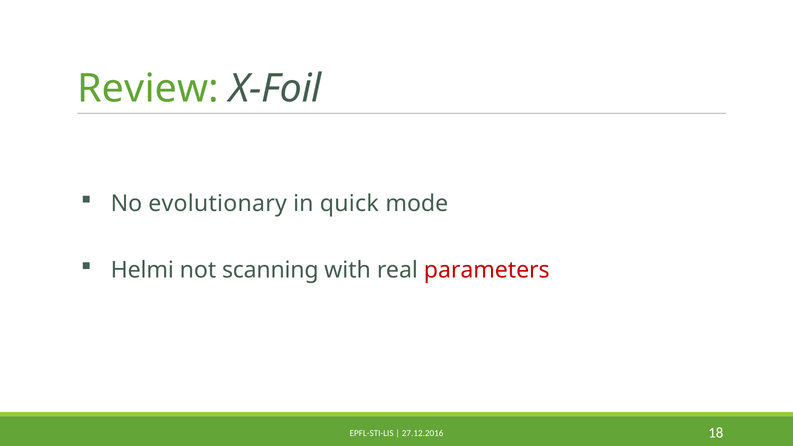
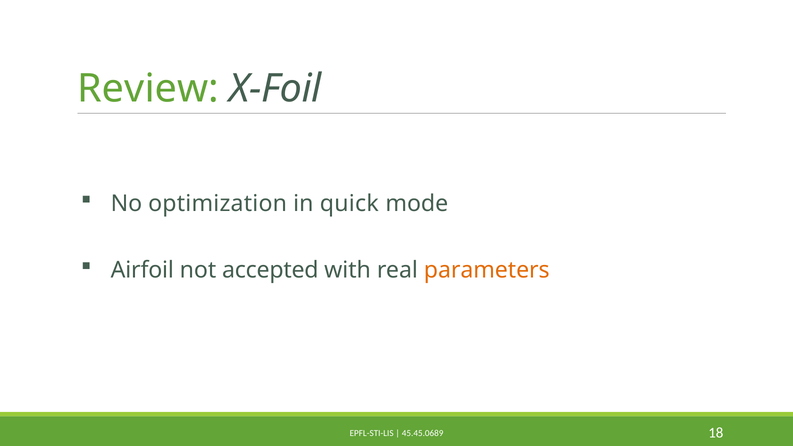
evolutionary: evolutionary -> optimization (218, 203)
Helmi: Helmi -> Airfoil (142, 270)
scanning: scanning -> accepted (270, 270)
parameters colour: red -> orange (487, 270)
27.12.2016: 27.12.2016 -> 45.45.0689 (423, 433)
